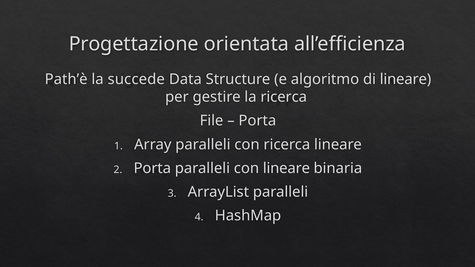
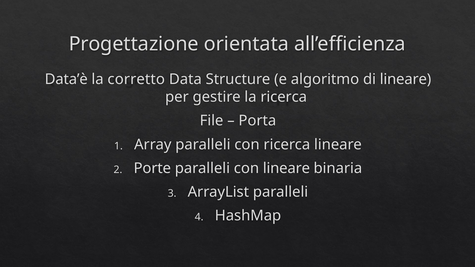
Path’è: Path’è -> Data’è (66, 79)
succede: succede -> corretto (136, 79)
Porta: Porta -> Porte (152, 168)
